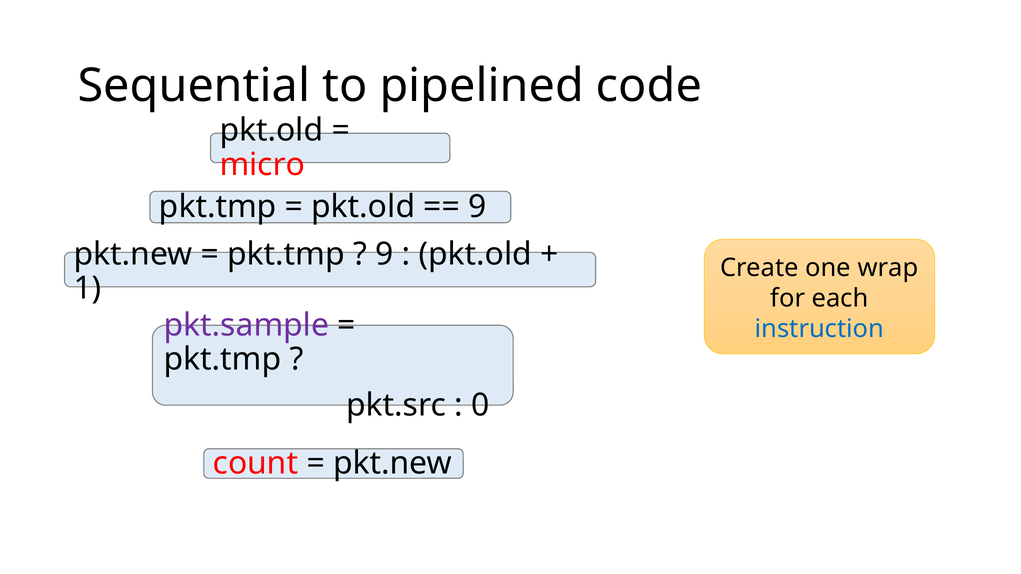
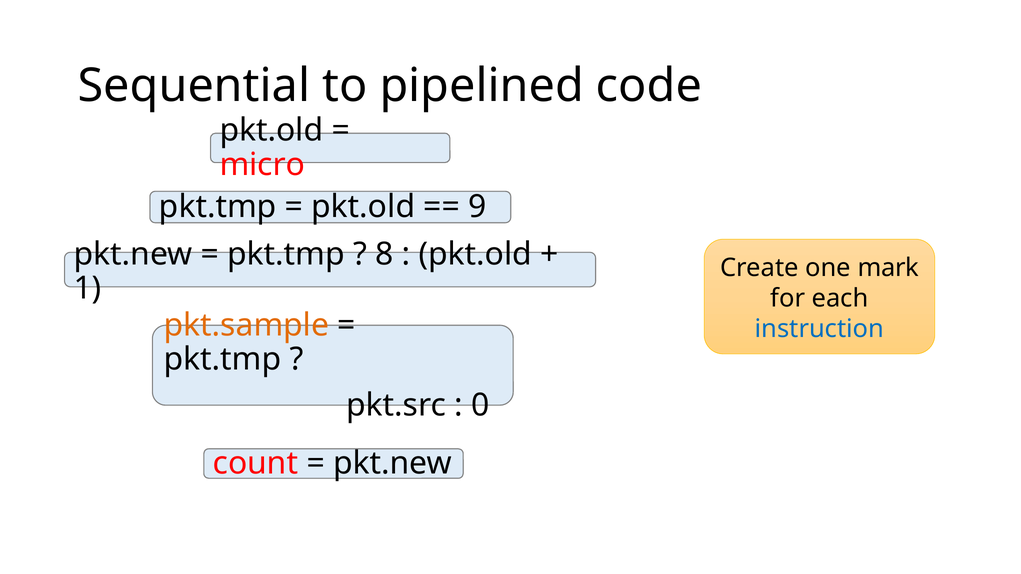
9: 9 -> 8 (384, 254)
wrap: wrap -> mark (888, 268)
pkt.sample colour: purple -> orange (247, 325)
